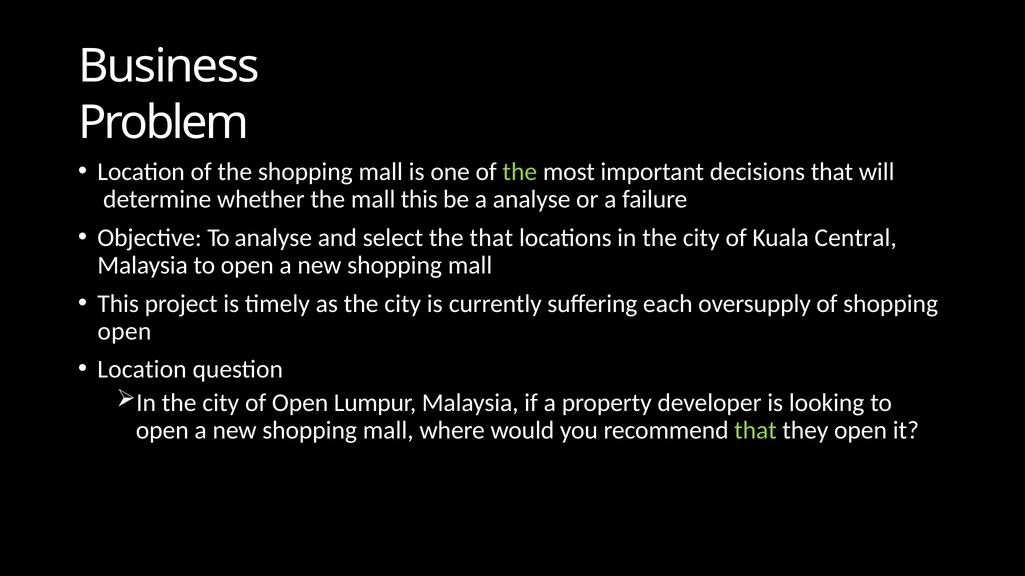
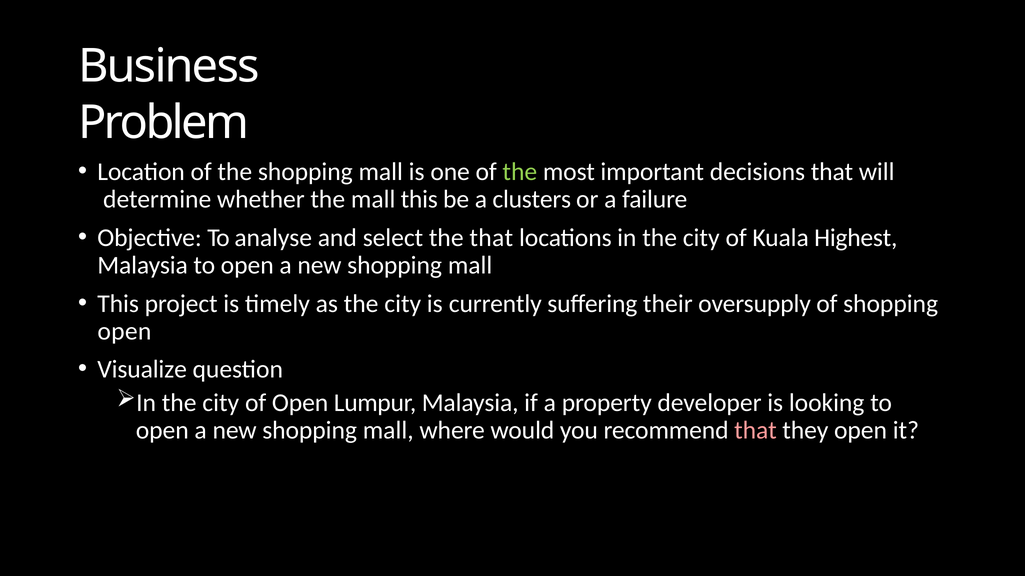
a analyse: analyse -> clusters (532, 199)
Central: Central -> Highest (856, 238)
each: each -> their (668, 304)
Location: Location -> Visualize (142, 370)
that colour: light green -> pink (755, 431)
